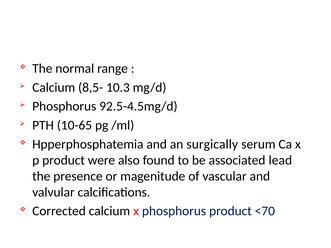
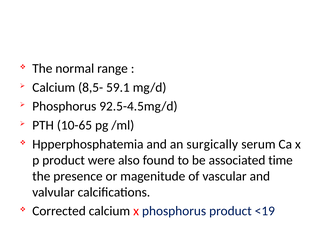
10.3: 10.3 -> 59.1 (118, 87)
lead: lead -> time (281, 160)
<70: <70 -> <19 (265, 211)
